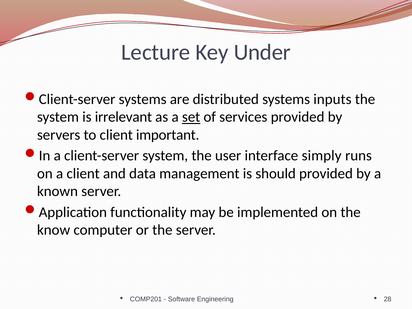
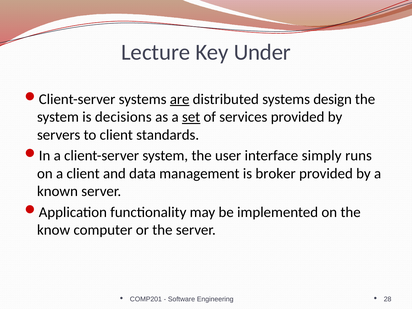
are underline: none -> present (180, 99)
inputs: inputs -> design (333, 99)
irrelevant: irrelevant -> decisions (123, 117)
important: important -> standards (168, 135)
should: should -> broker (276, 174)
